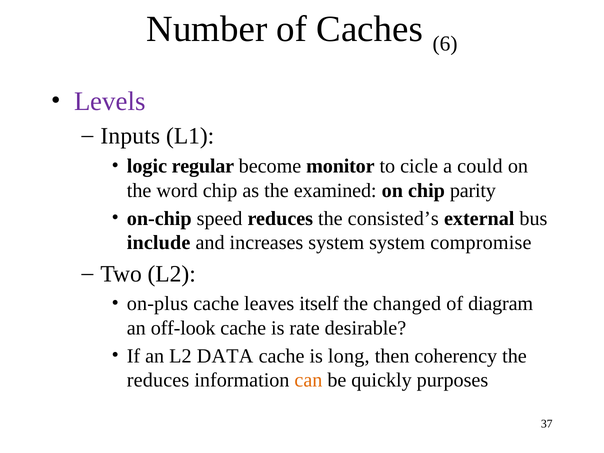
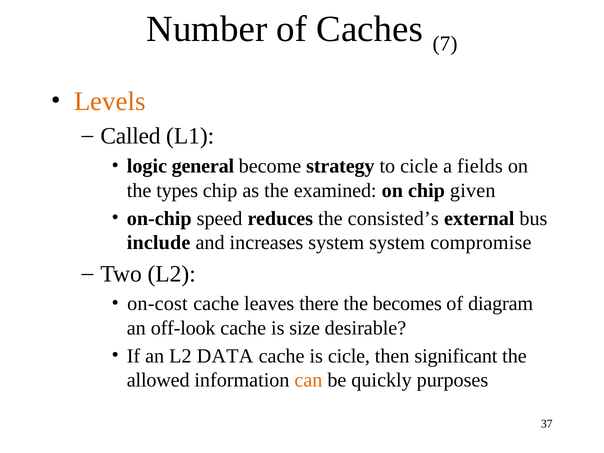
6: 6 -> 7 (445, 43)
Levels colour: purple -> orange (110, 102)
Inputs: Inputs -> Called (130, 136)
regular: regular -> general (203, 166)
monitor: monitor -> strategy (340, 166)
could: could -> fields (480, 166)
word: word -> types (177, 190)
parity: parity -> given (473, 190)
on-plus: on-plus -> on-cost (157, 304)
itself: itself -> there (319, 304)
changed: changed -> becomes (407, 304)
rate: rate -> size (305, 328)
is long: long -> cicle (349, 356)
coherency: coherency -> significant (456, 356)
reduces: reduces -> allowed (158, 380)
